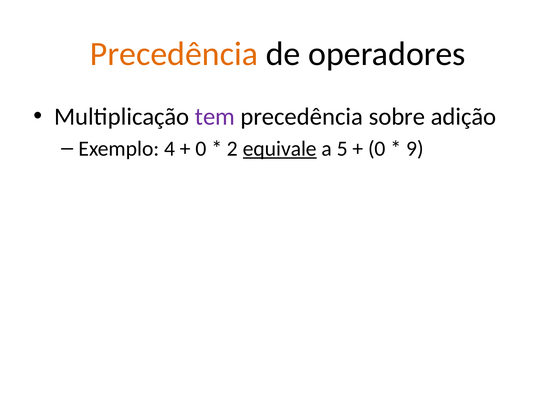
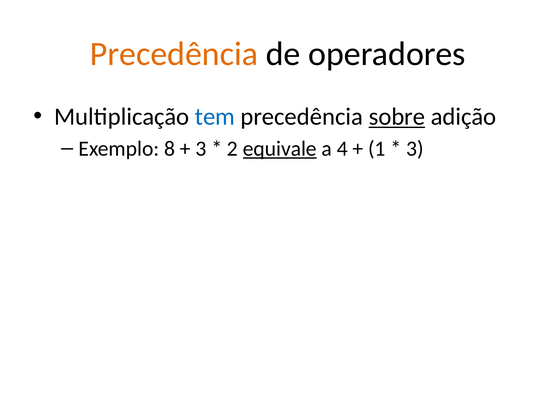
tem colour: purple -> blue (215, 117)
sobre underline: none -> present (397, 117)
4: 4 -> 8 (170, 149)
0: 0 -> 3 (201, 149)
5: 5 -> 4 (342, 149)
0: 0 -> 1 (377, 149)
9: 9 -> 3 (415, 149)
